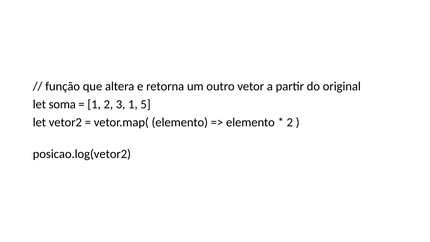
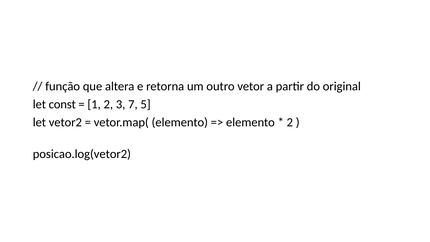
soma: soma -> const (62, 104)
3 1: 1 -> 7 (133, 104)
